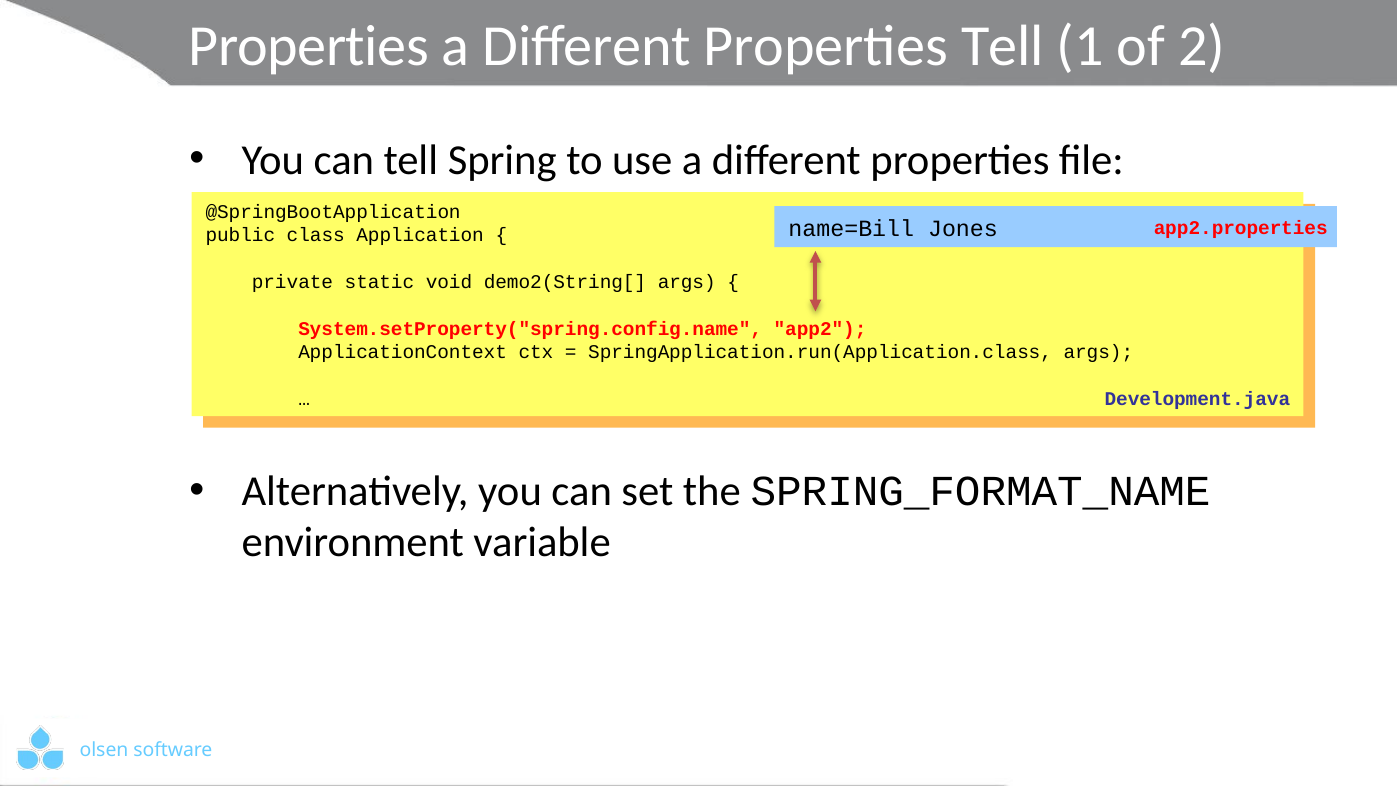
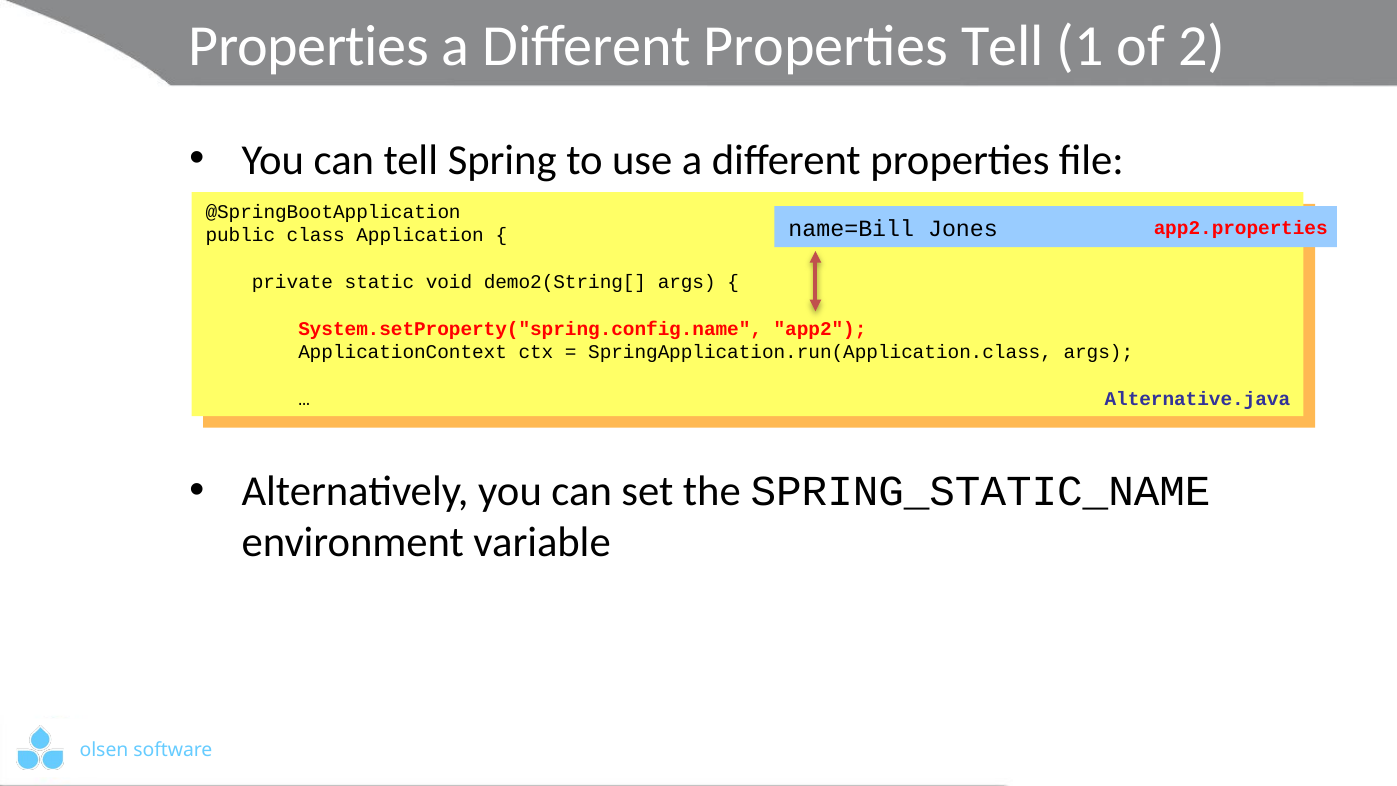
Development.java: Development.java -> Alternative.java (1197, 399)
SPRING_FORMAT_NAME: SPRING_FORMAT_NAME -> SPRING_STATIC_NAME (981, 491)
